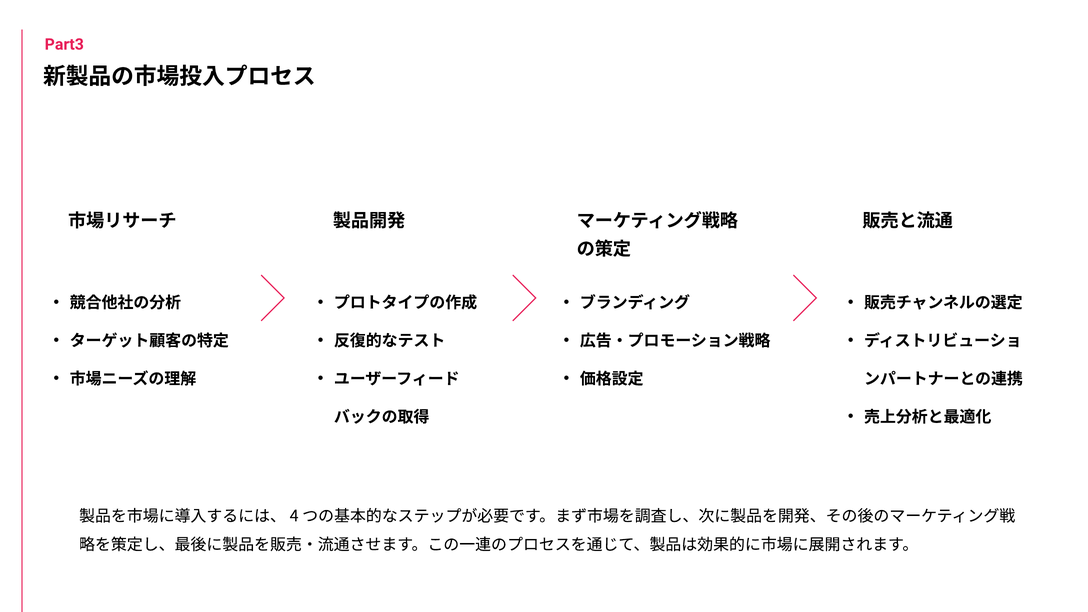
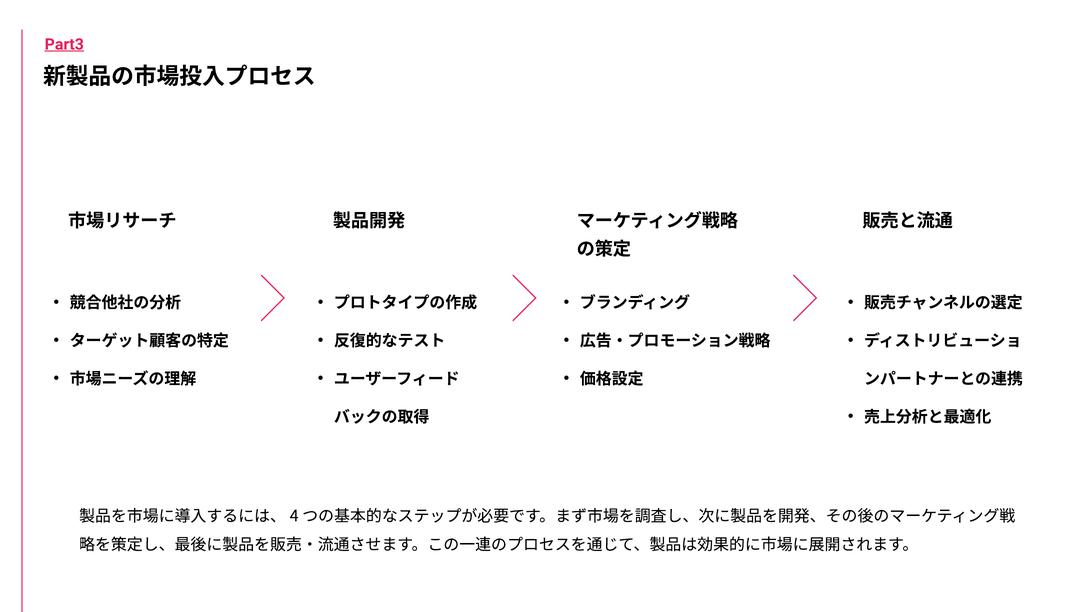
Part3 underline: none -> present (64, 44)
